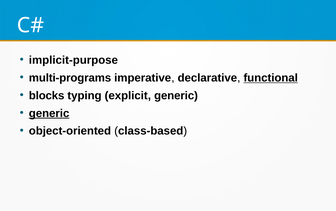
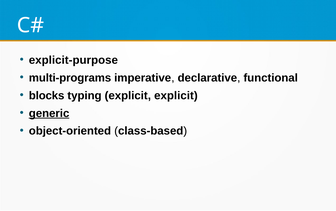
implicit-purpose: implicit-purpose -> explicit-purpose (73, 60)
functional underline: present -> none (271, 78)
explicit generic: generic -> explicit (176, 96)
